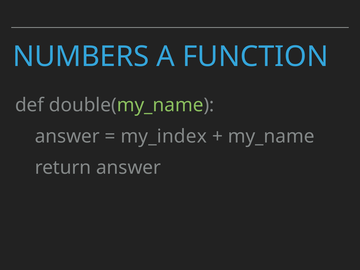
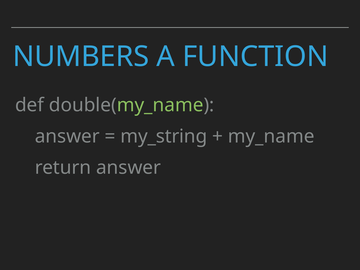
my_index: my_index -> my_string (164, 136)
